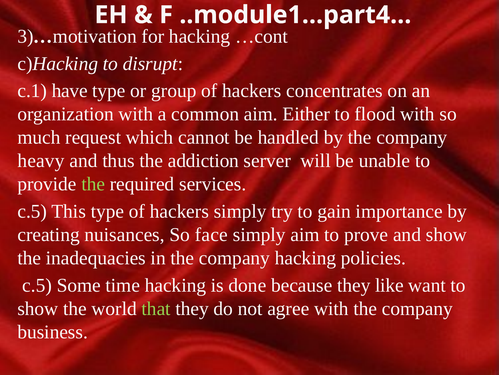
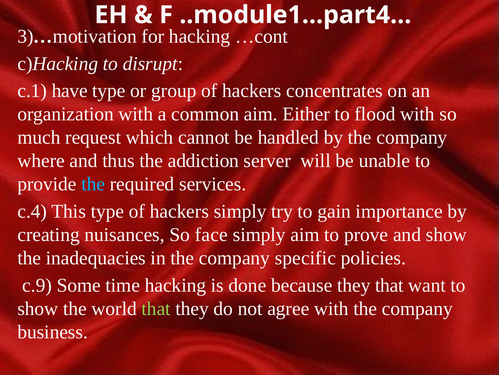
heavy: heavy -> where (41, 161)
the colour: light green -> light blue (93, 184)
c.5: c.5 -> c.4 (32, 211)
company hacking: hacking -> specific (305, 258)
c.5: c.5 -> c.9 (37, 285)
they like: like -> that (389, 285)
